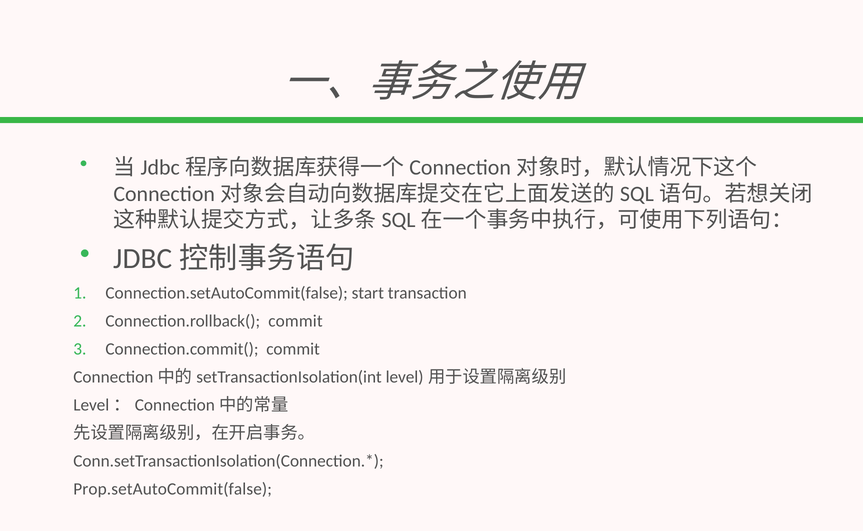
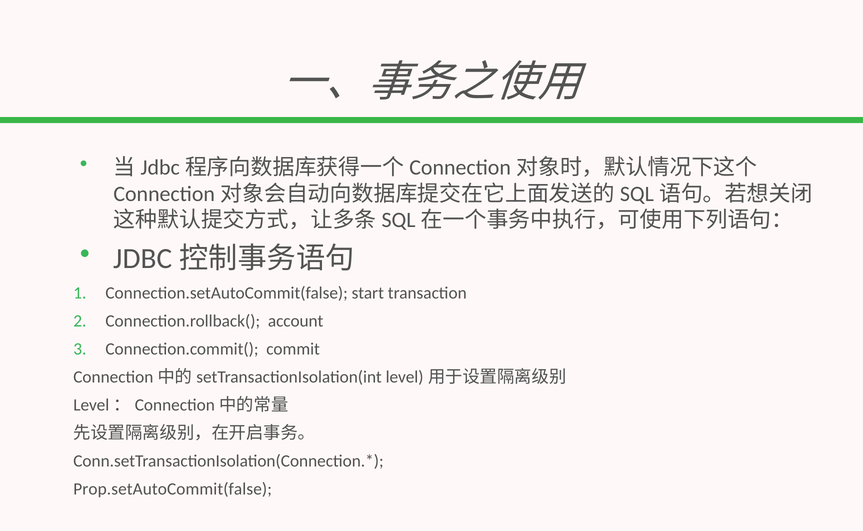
Connection.rollback( commit: commit -> account (296, 321)
